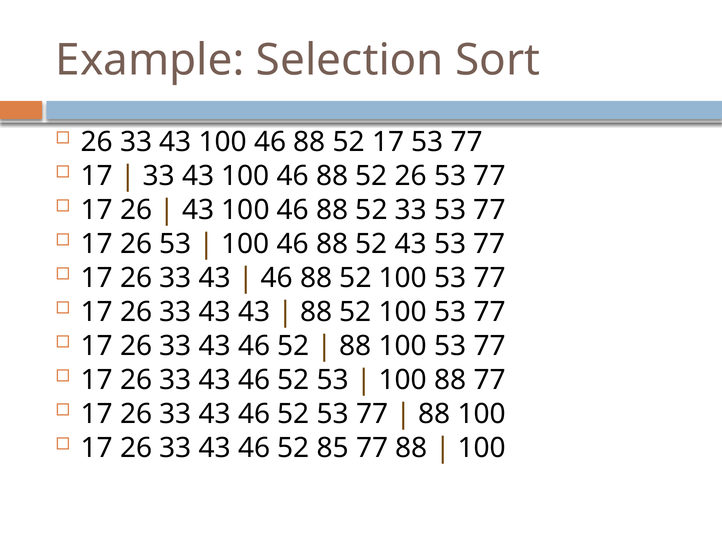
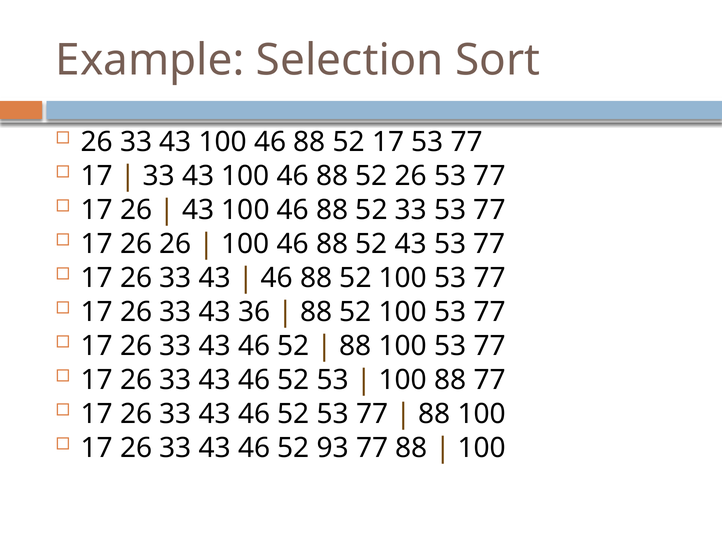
17 26 53: 53 -> 26 (175, 244)
43 43: 43 -> 36 (254, 312)
85: 85 -> 93 (333, 448)
